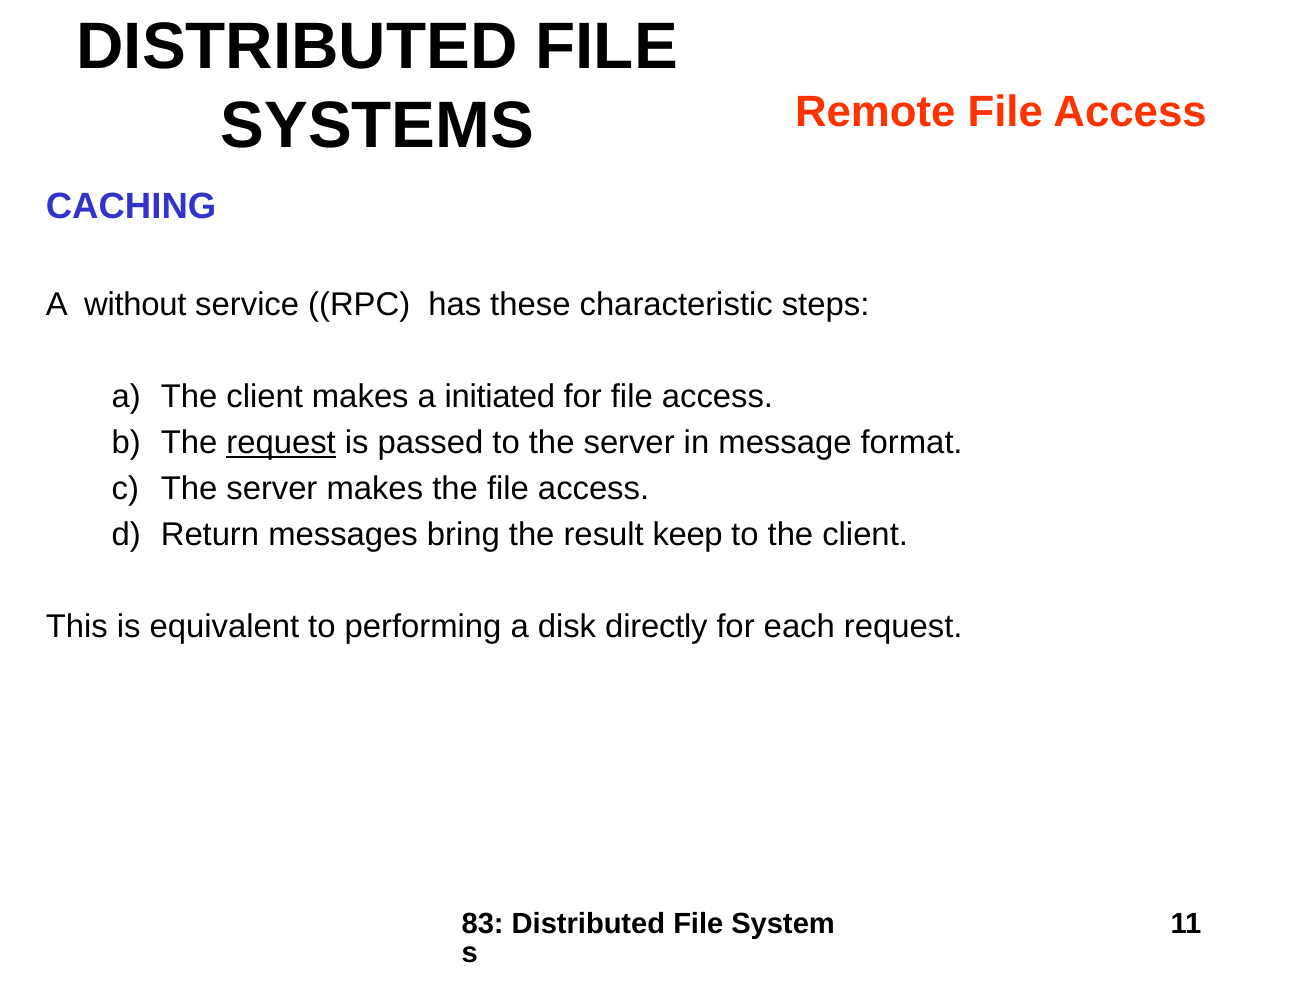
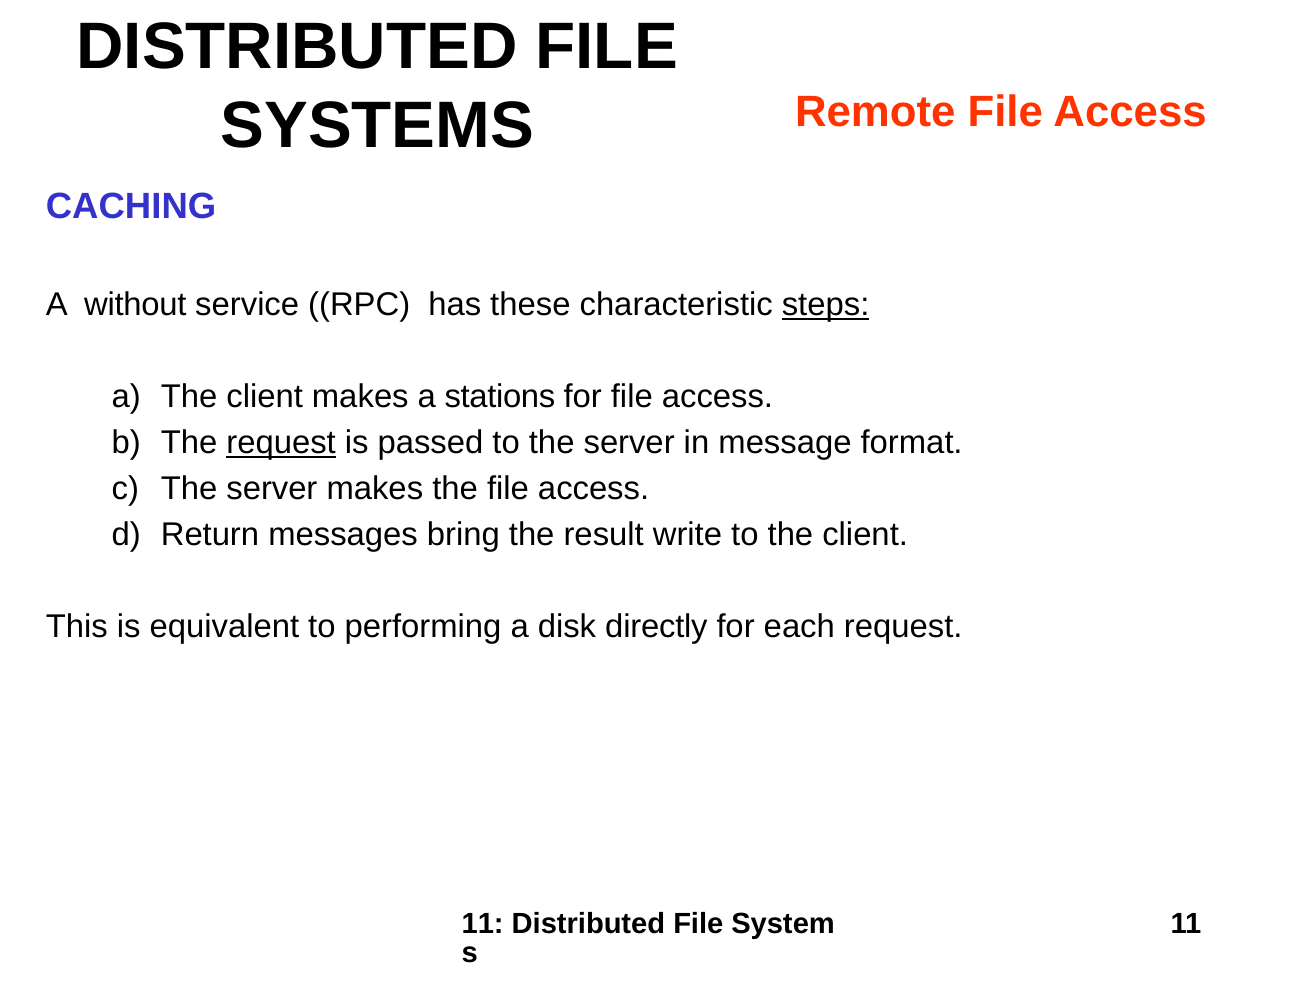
steps underline: none -> present (826, 305)
initiated: initiated -> stations (500, 397)
keep: keep -> write (687, 535)
83: 83 -> 11 (483, 923)
